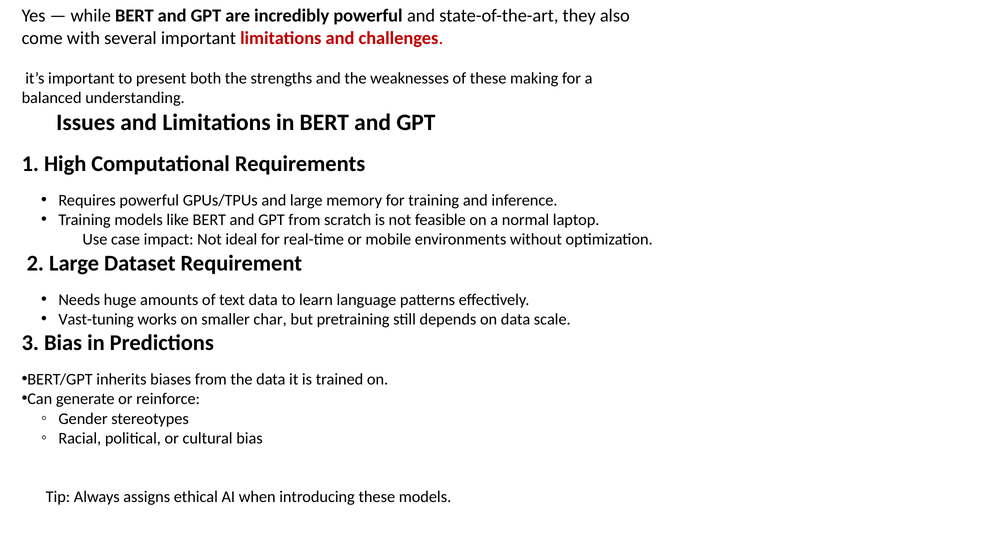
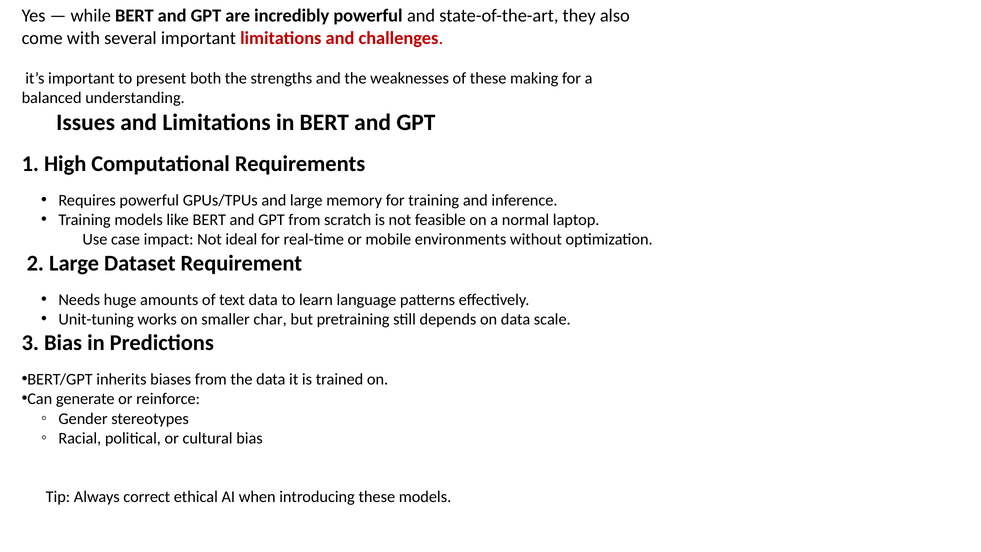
Vast-tuning: Vast-tuning -> Unit-tuning (96, 319)
assigns: assigns -> correct (147, 497)
